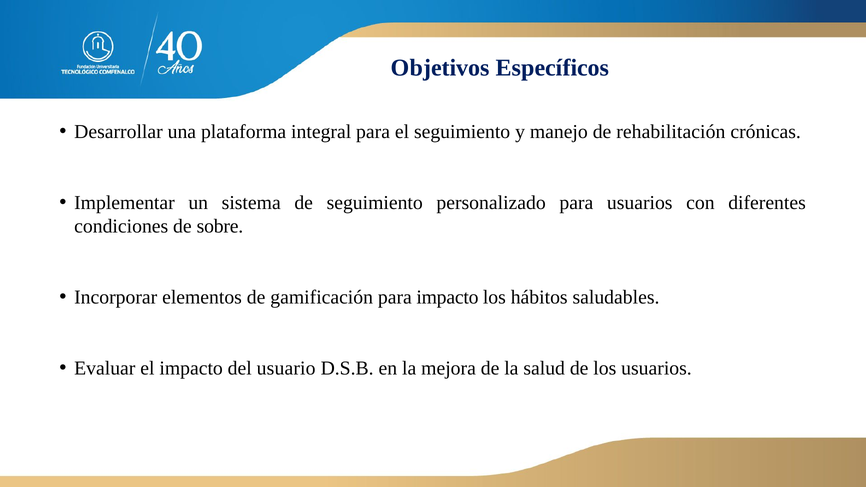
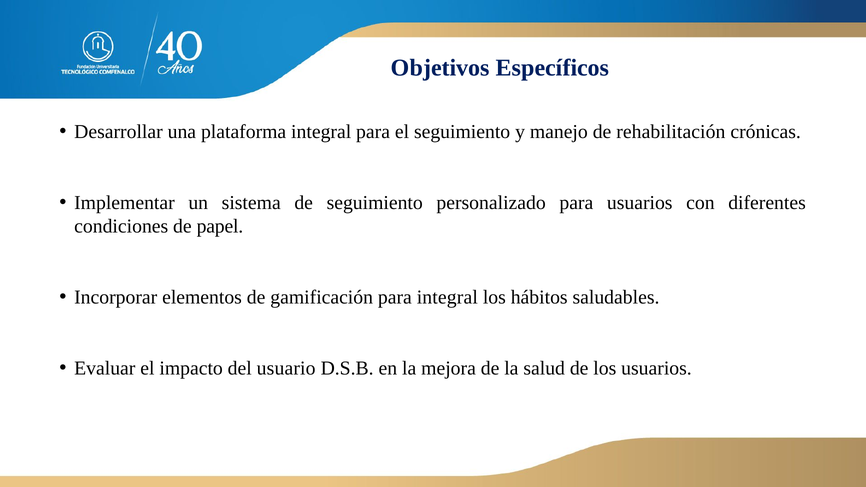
sobre: sobre -> papel (220, 227)
para impacto: impacto -> integral (447, 297)
